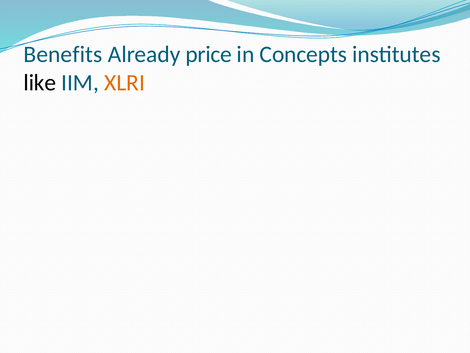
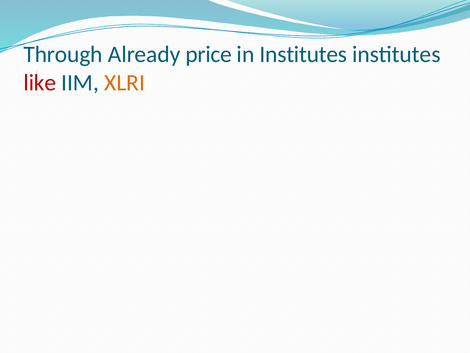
Benefits: Benefits -> Through (63, 54)
in Concepts: Concepts -> Institutes (303, 54)
like colour: black -> red (40, 82)
